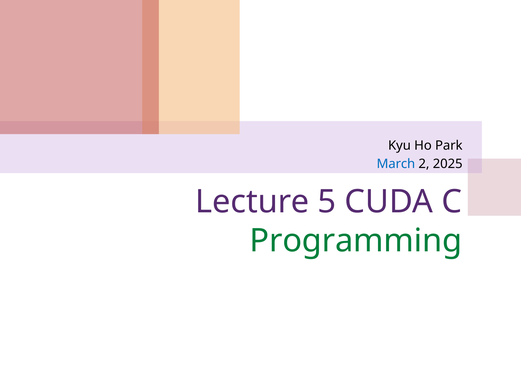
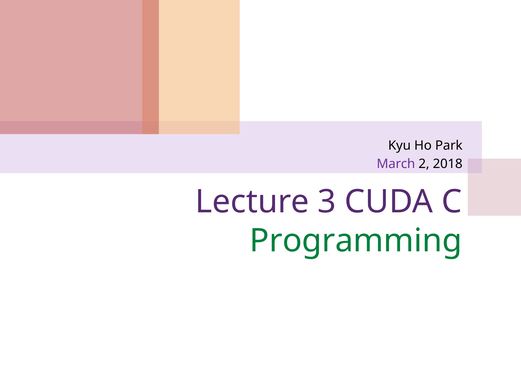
March colour: blue -> purple (396, 164)
2025: 2025 -> 2018 (448, 164)
5: 5 -> 3 (327, 202)
